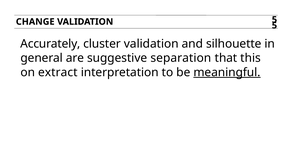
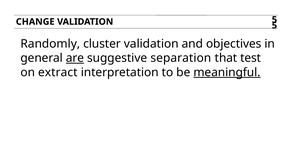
Accurately: Accurately -> Randomly (50, 44)
silhouette: silhouette -> objectives (234, 44)
are underline: none -> present (75, 58)
this: this -> test (251, 58)
